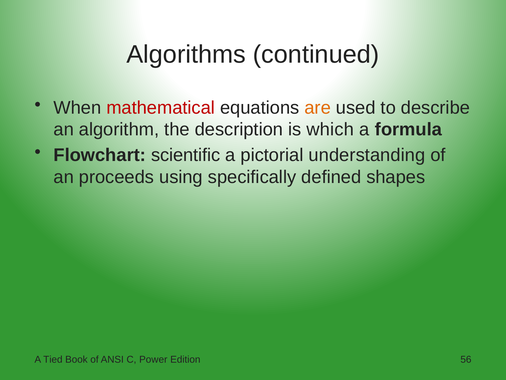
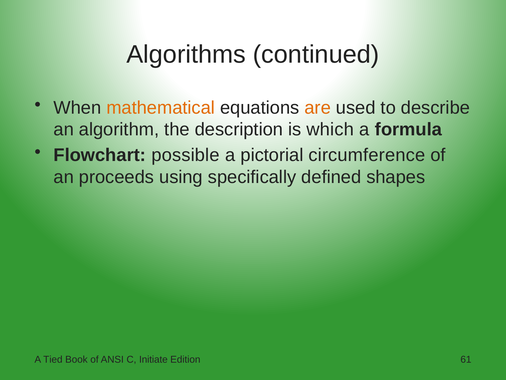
mathematical colour: red -> orange (161, 108)
scientific: scientific -> possible (186, 155)
understanding: understanding -> circumference (367, 155)
Power: Power -> Initiate (153, 359)
56: 56 -> 61 (466, 359)
